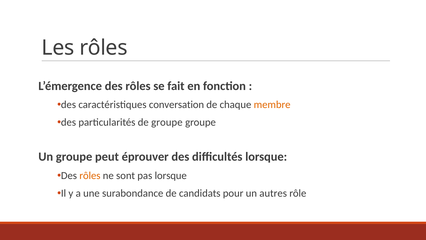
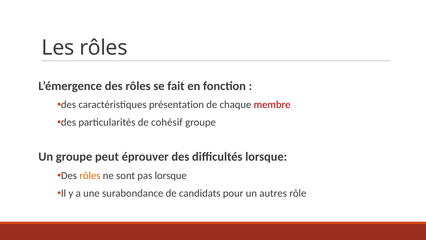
conversation: conversation -> présentation (176, 104)
membre colour: orange -> red (272, 104)
de groupe: groupe -> cohésif (167, 122)
